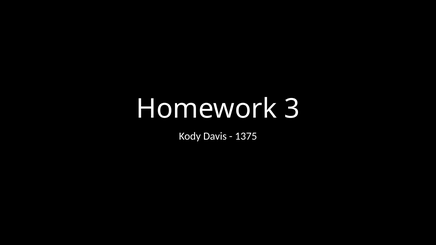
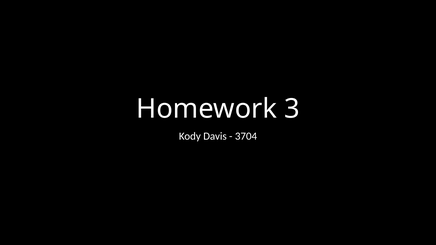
1375: 1375 -> 3704 (246, 136)
